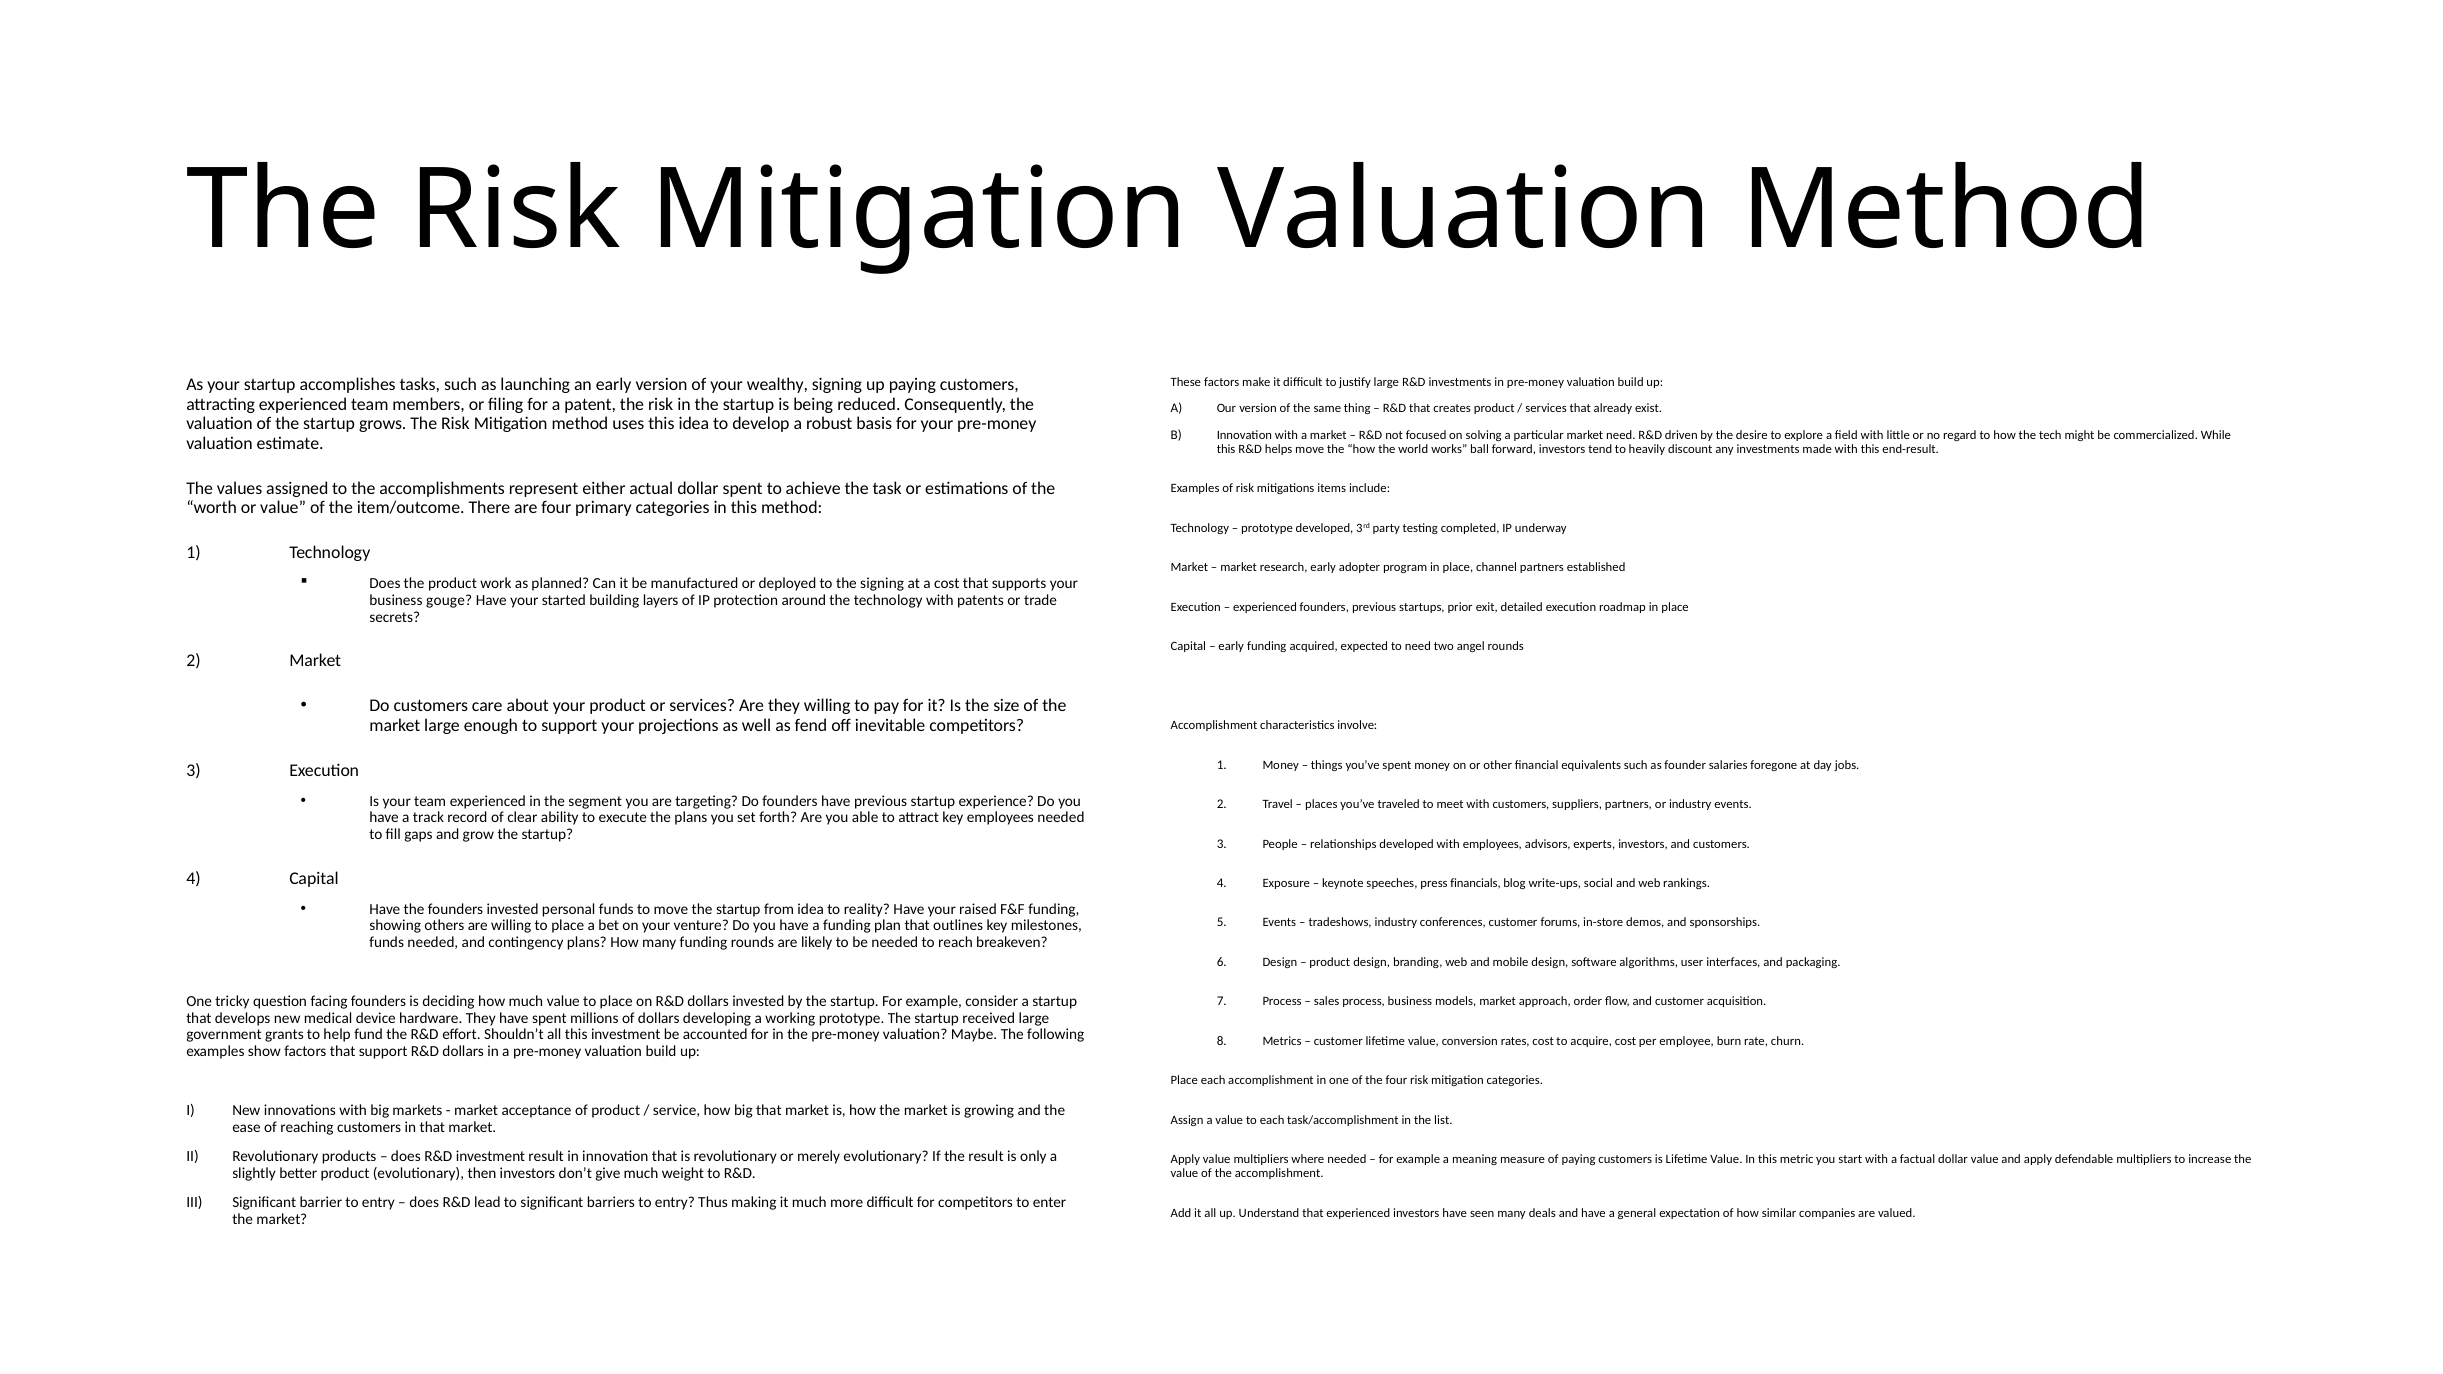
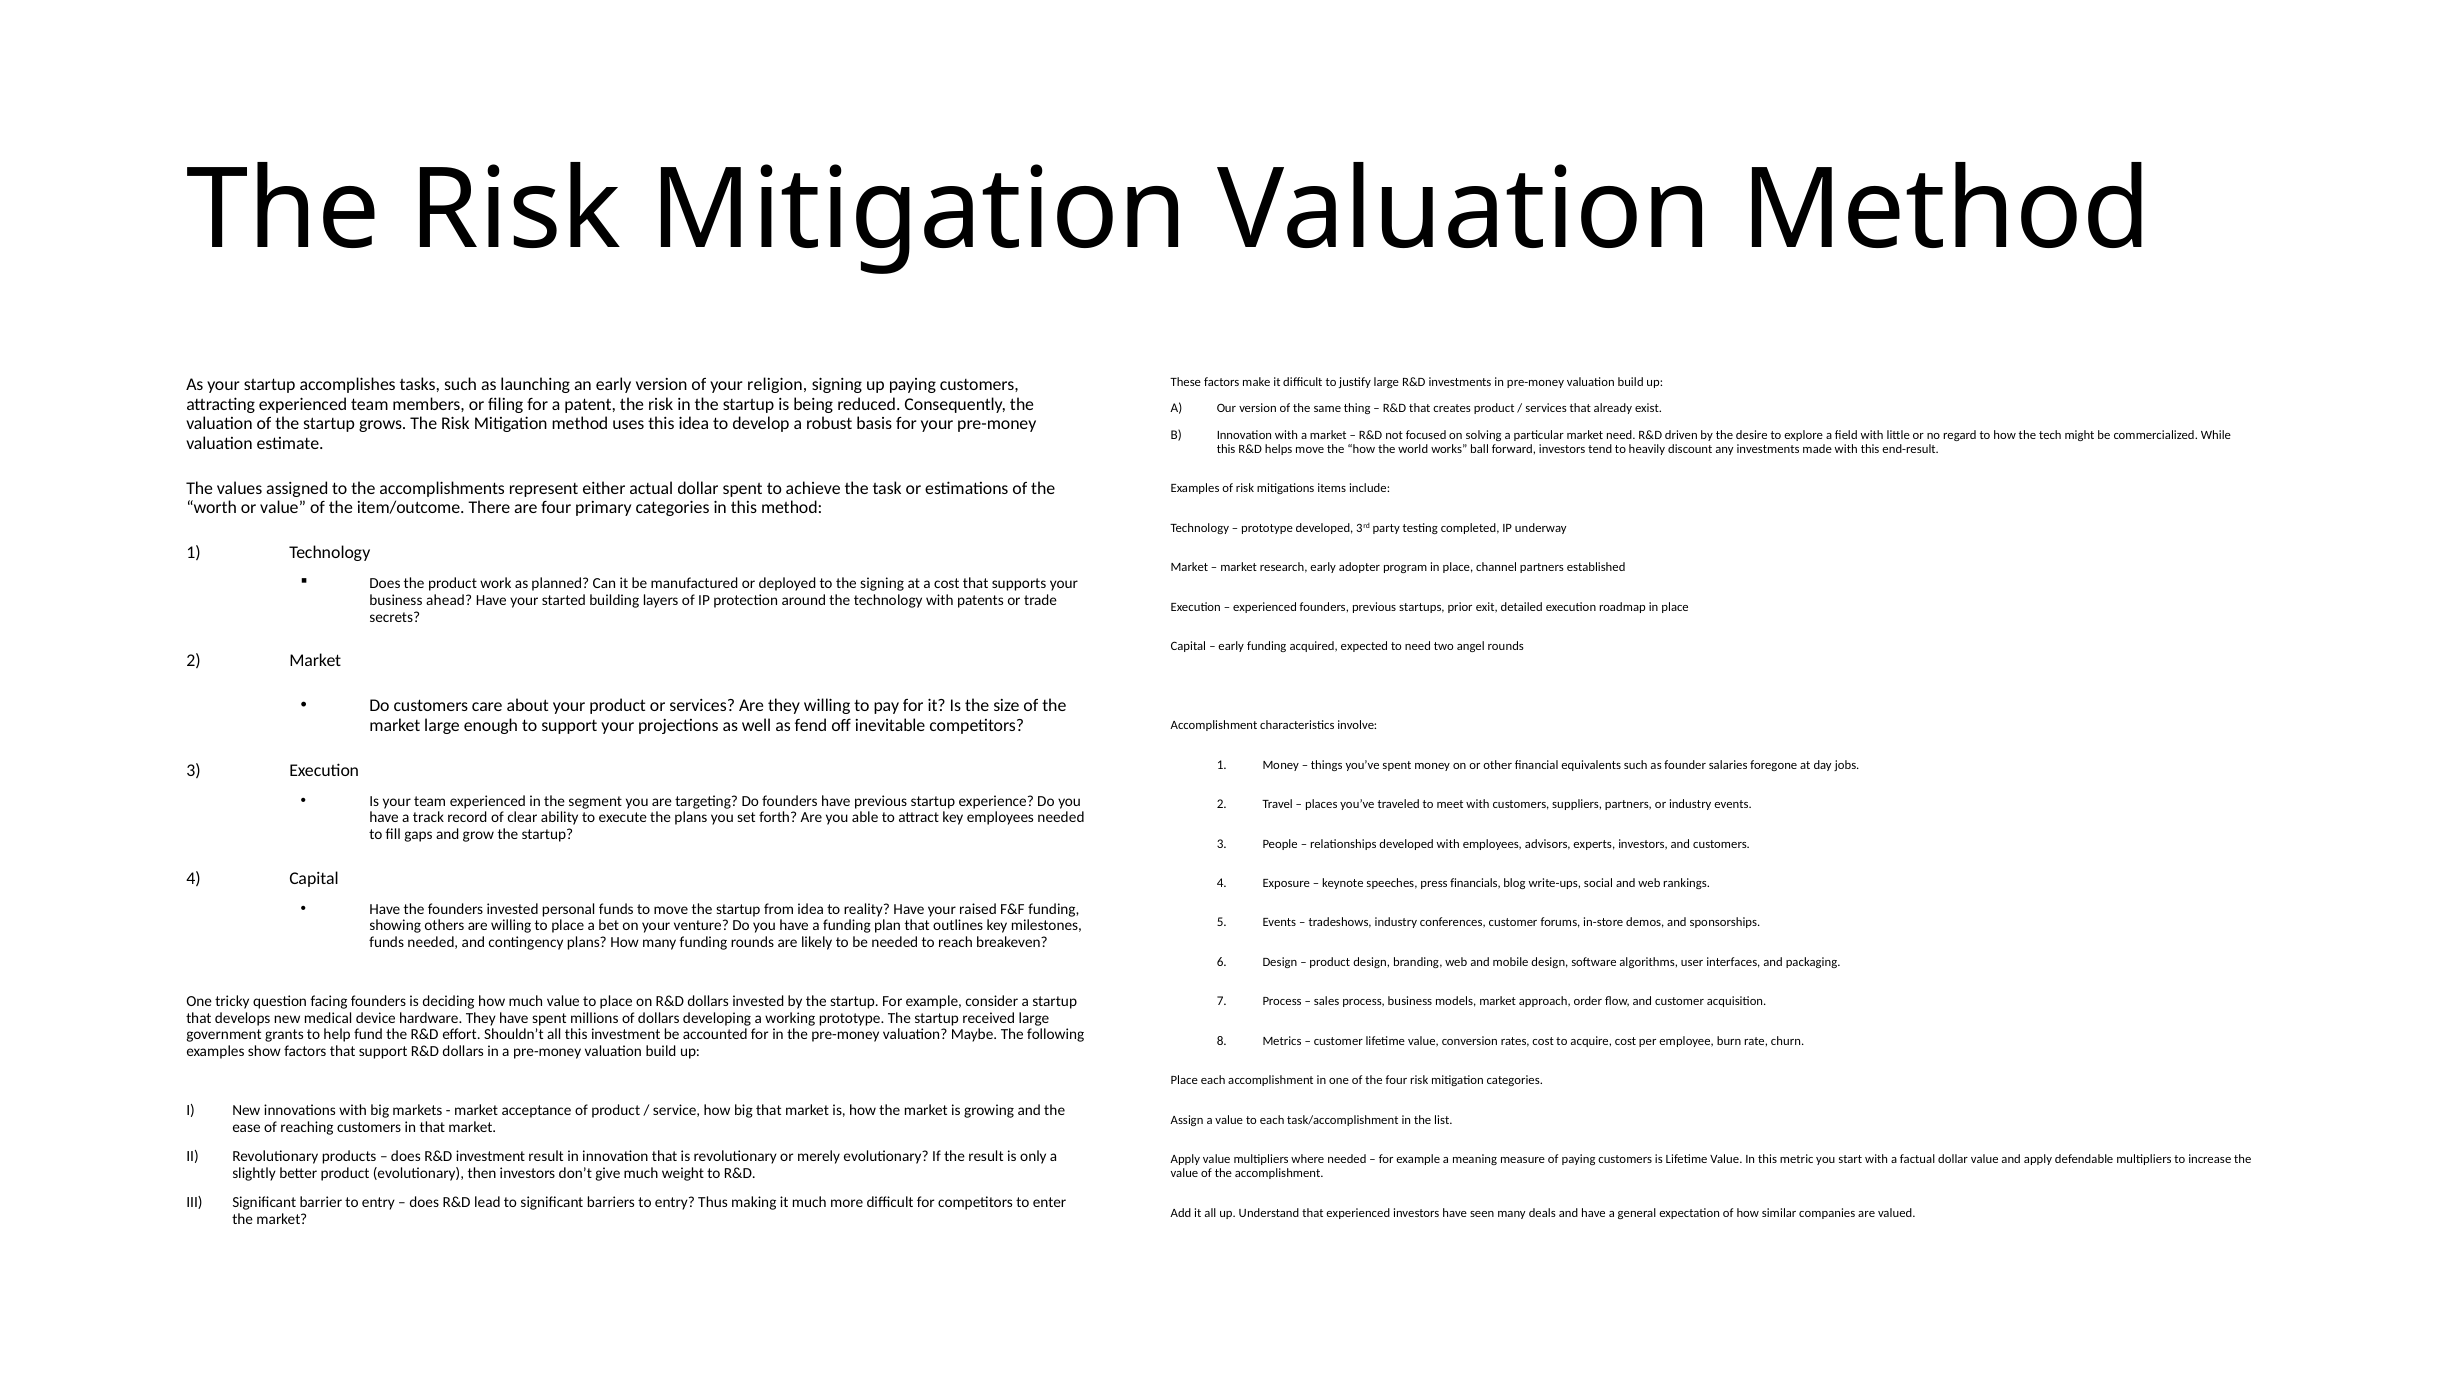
wealthy: wealthy -> religion (777, 385)
gouge: gouge -> ahead (449, 601)
